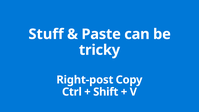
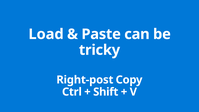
Stuff: Stuff -> Load (46, 34)
